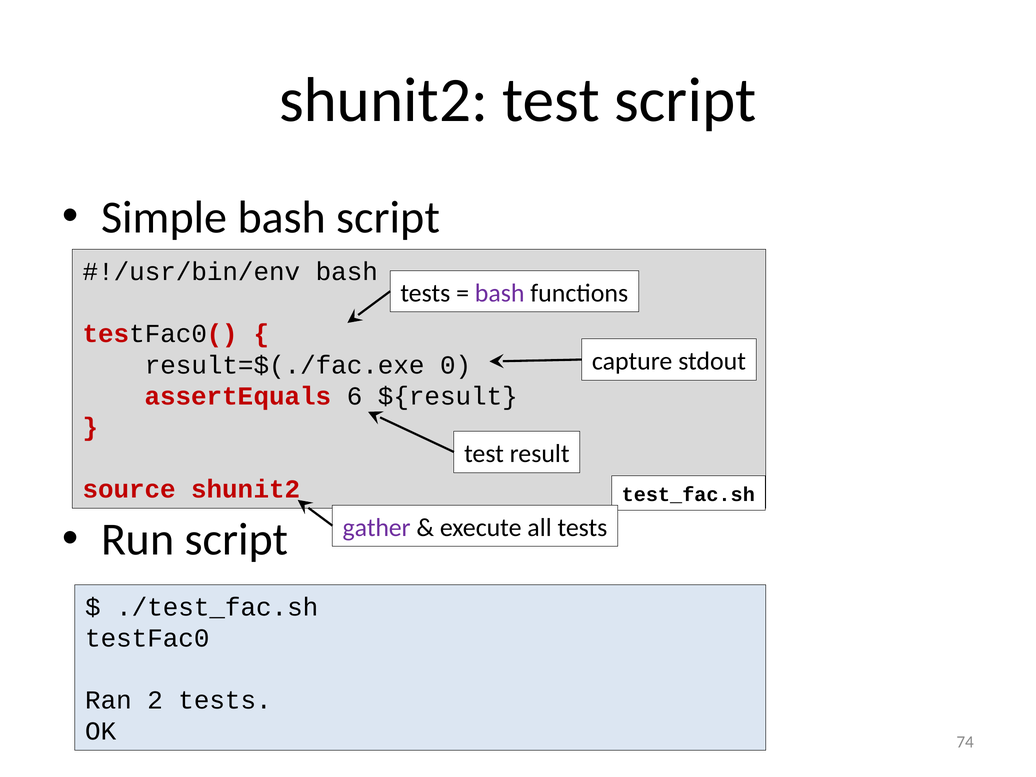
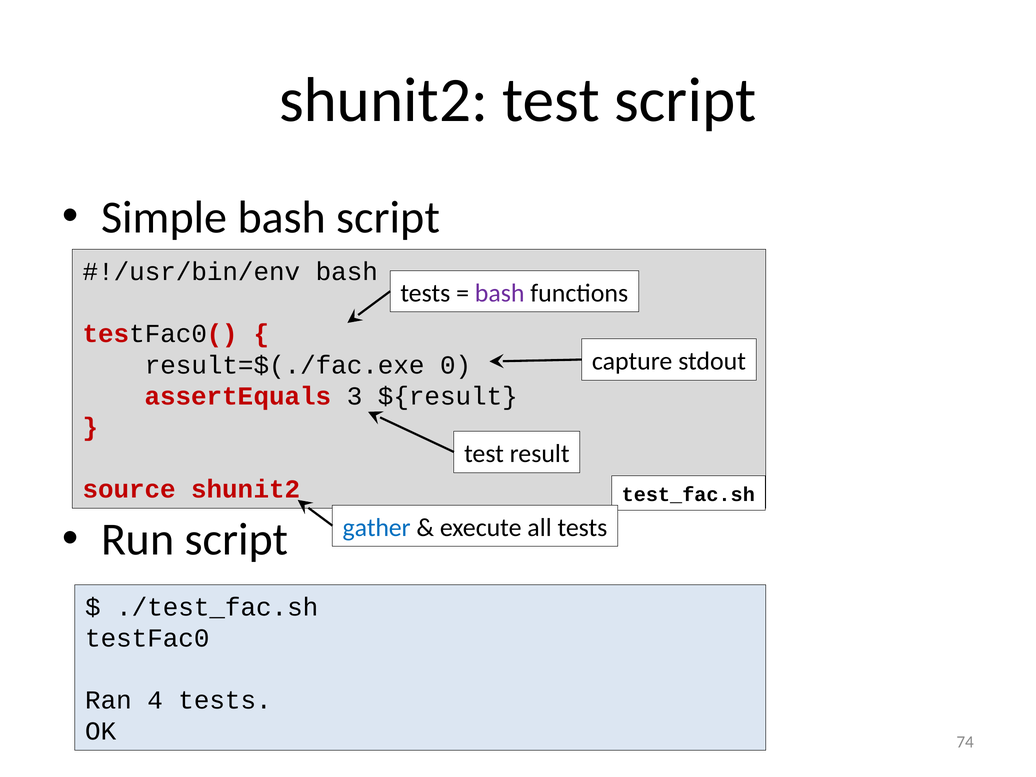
6: 6 -> 3 (355, 396)
gather colour: purple -> blue (377, 527)
2: 2 -> 4 (155, 700)
